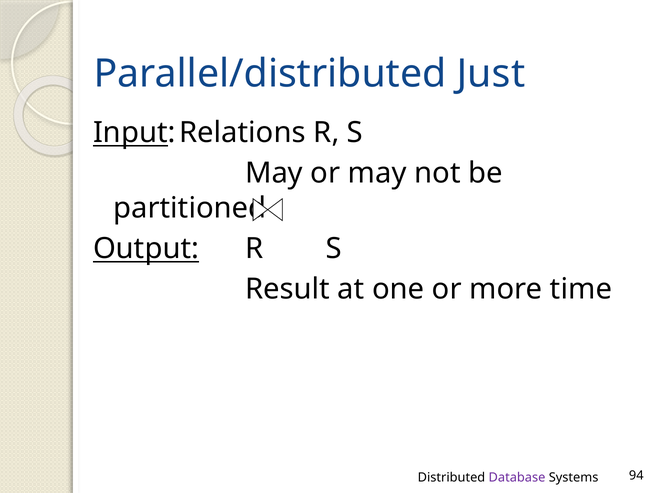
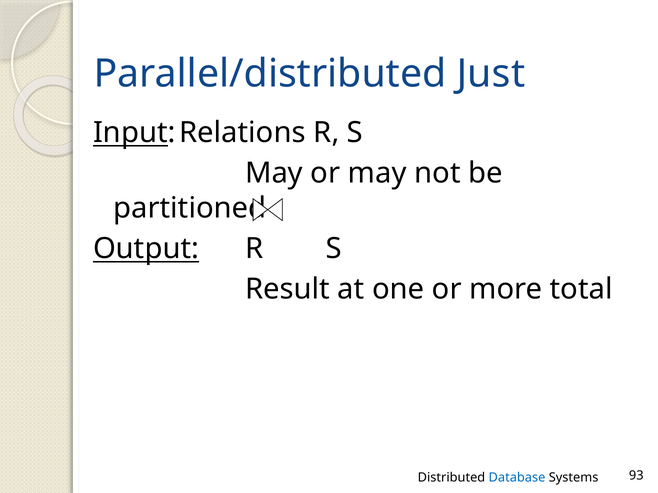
time: time -> total (581, 289)
Database colour: purple -> blue (517, 478)
94: 94 -> 93 (636, 476)
